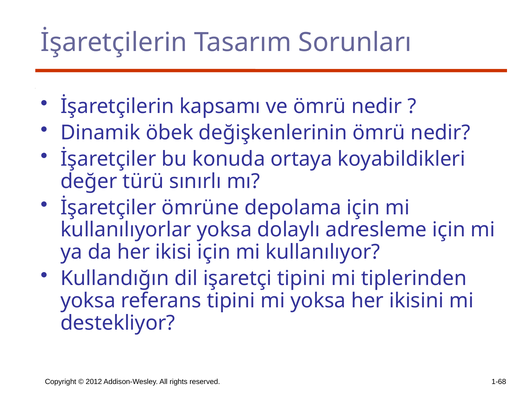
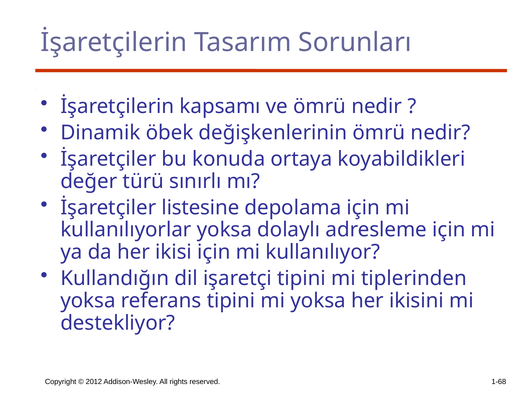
ömrüne: ömrüne -> listesine (200, 207)
